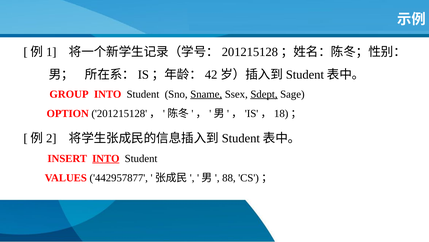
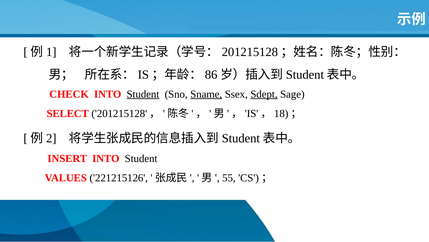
42: 42 -> 86 (211, 74)
GROUP: GROUP -> CHECK (69, 94)
Student underline: none -> present (143, 94)
OPTION: OPTION -> SELECT (68, 113)
INTO underline: present -> none (106, 158)
442957877: 442957877 -> 221215126 (119, 177)
88: 88 -> 55 (229, 177)
